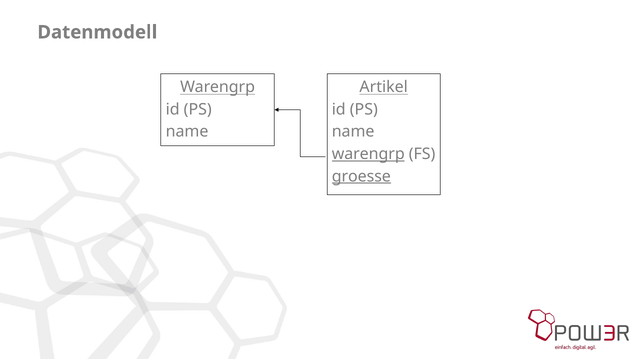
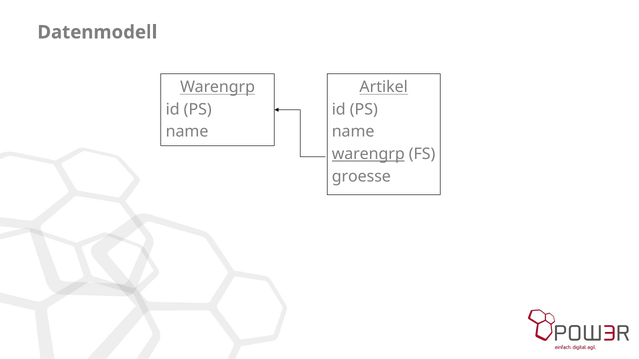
groesse underline: present -> none (361, 177)
